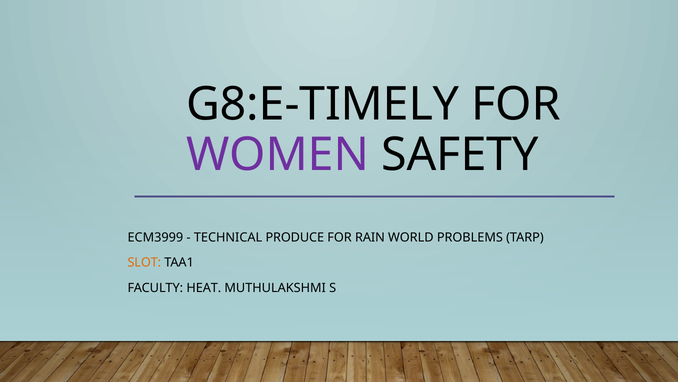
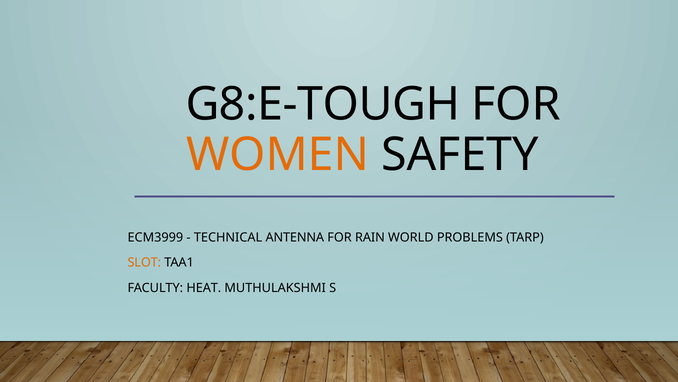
G8:E-TIMELY: G8:E-TIMELY -> G8:E-TOUGH (323, 104)
WOMEN colour: purple -> orange (278, 155)
PRODUCE: PRODUCE -> ANTENNA (295, 237)
